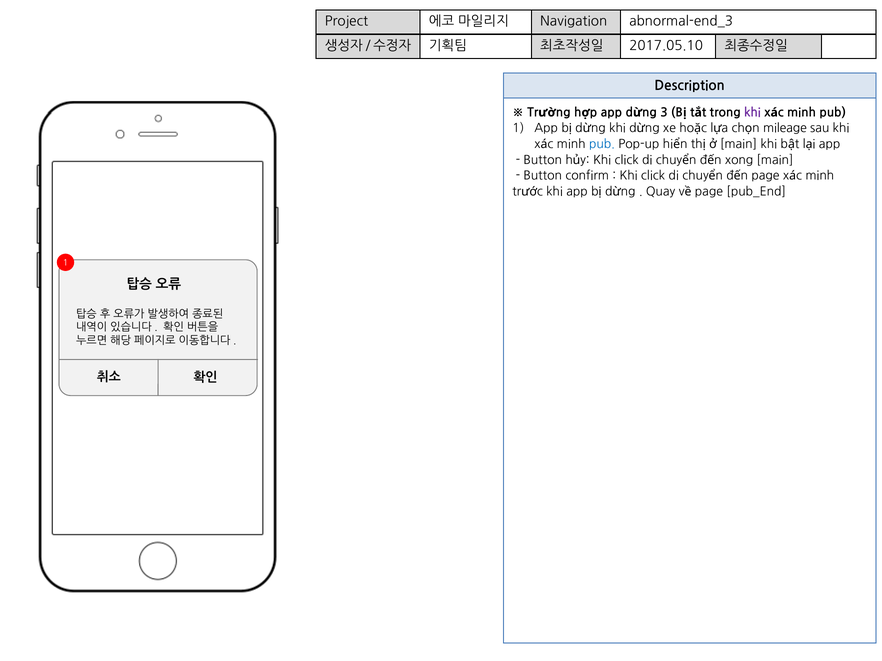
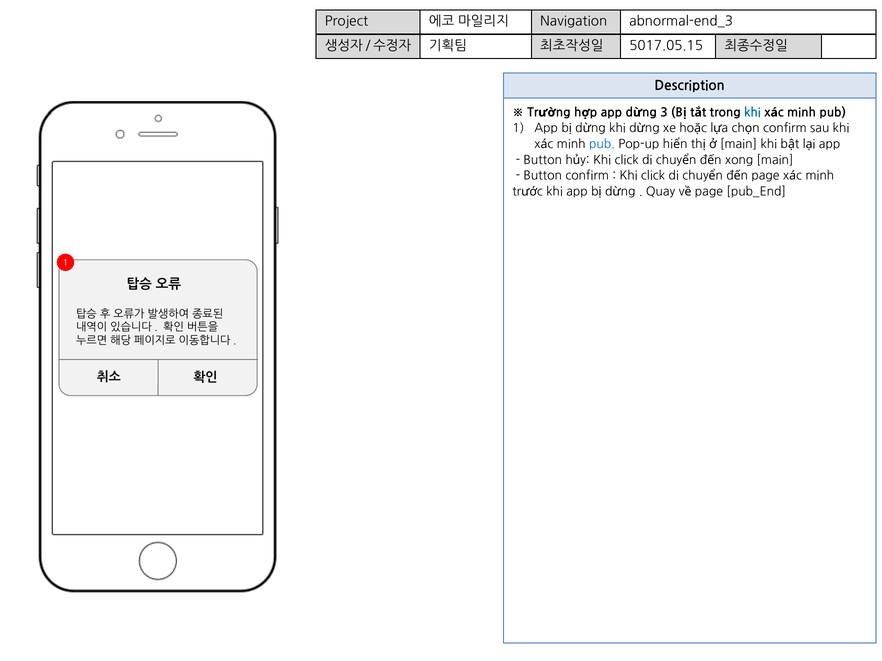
2017.05.10: 2017.05.10 -> 5017.05.15 (666, 46)
khi colour: purple -> blue (752, 113)
mileage: mileage -> confirm (785, 128)
